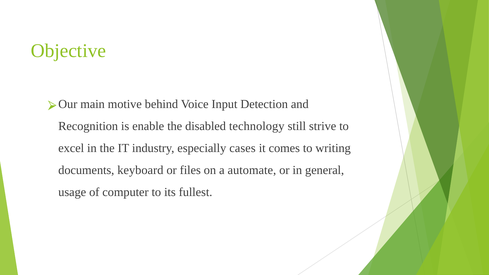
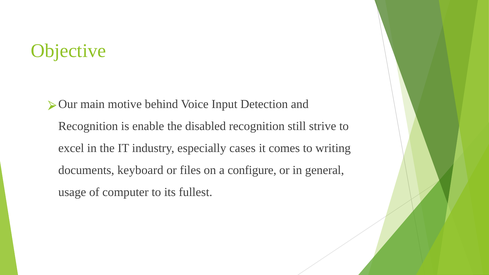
disabled technology: technology -> recognition (257, 126)
automate: automate -> configure (252, 170)
